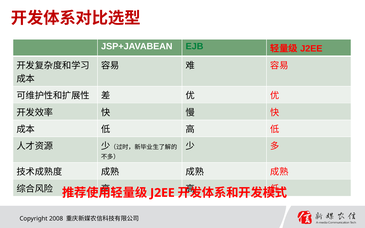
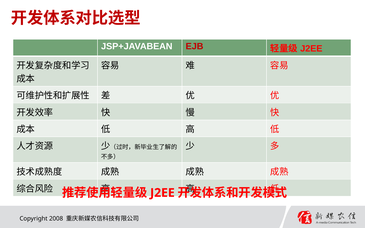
EJB colour: green -> red (195, 46)
